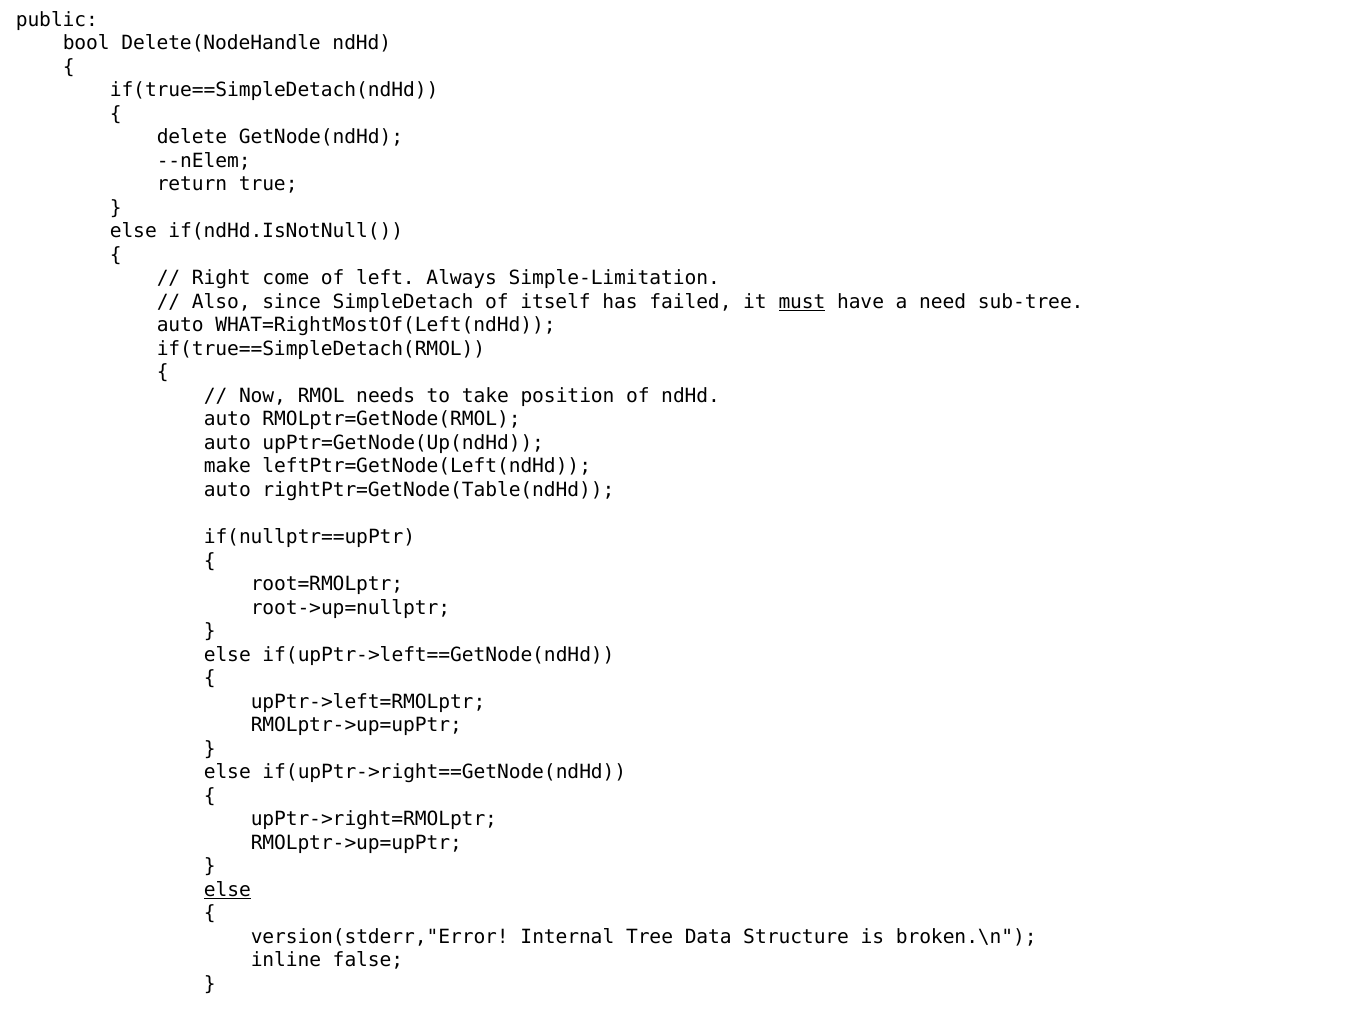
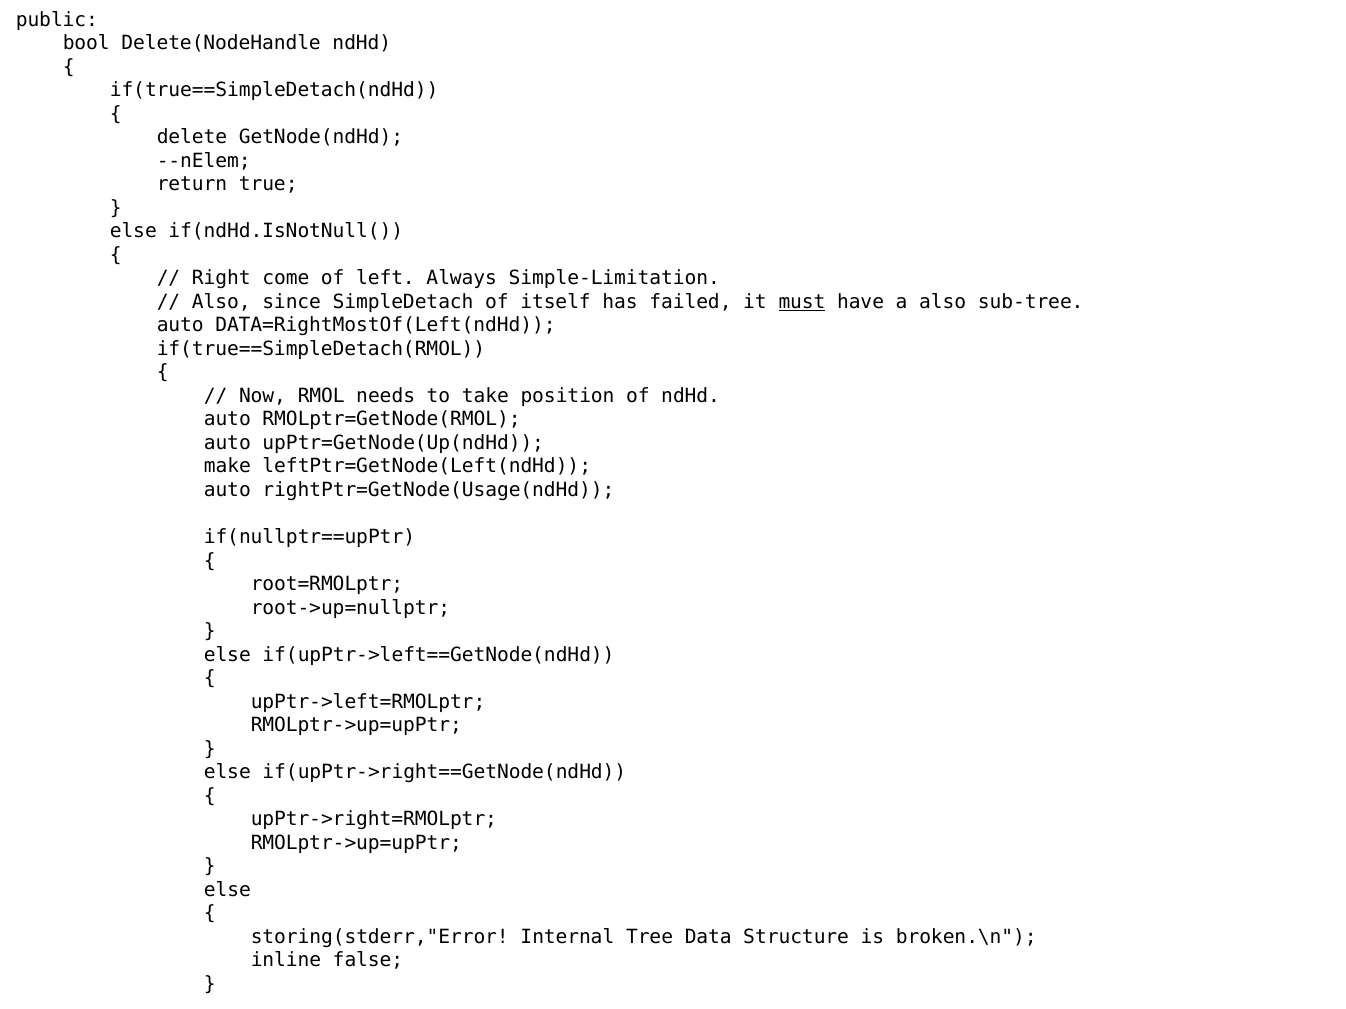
a need: need -> also (943, 302)
WHAT=RightMostOf(Left(ndHd: WHAT=RightMostOf(Left(ndHd -> DATA=RightMostOf(Left(ndHd (385, 326)
rightPtr=GetNode(Table(ndHd: rightPtr=GetNode(Table(ndHd -> rightPtr=GetNode(Usage(ndHd (438, 490)
else underline: present -> none (227, 890)
version(stderr,"Error: version(stderr,"Error -> storing(stderr,"Error (380, 937)
